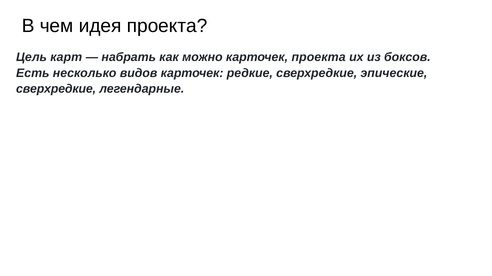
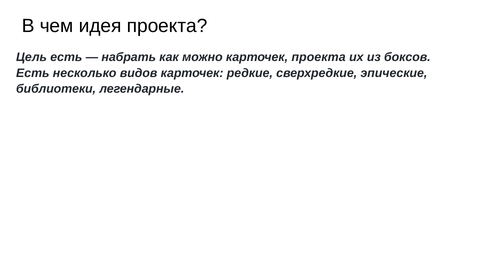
Цель карт: карт -> есть (66, 57)
сверхредкие: сверхредкие -> библиотеки (56, 89)
